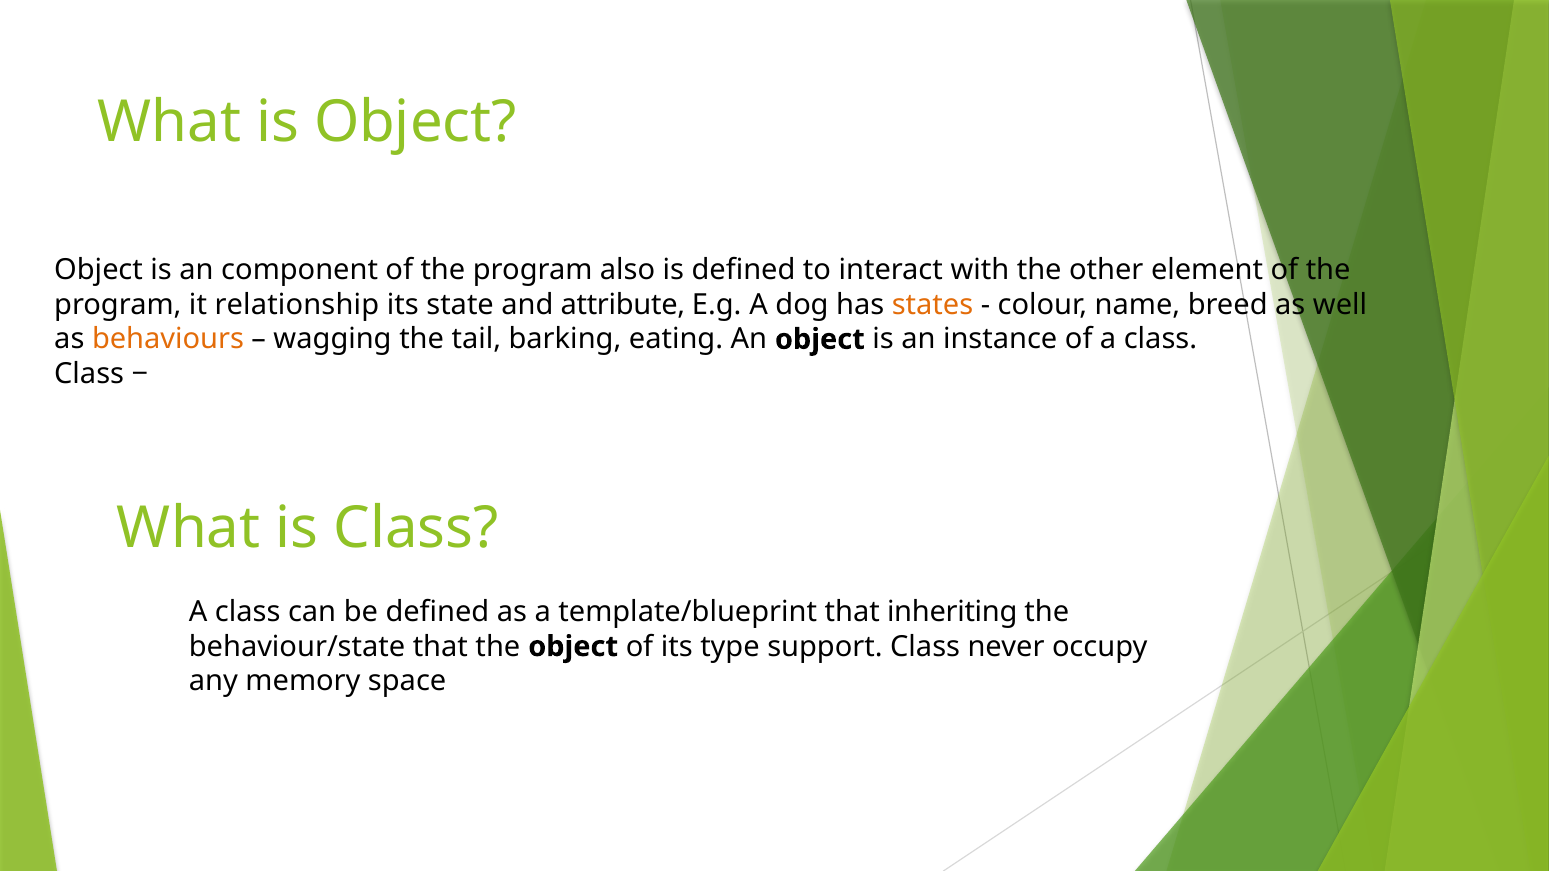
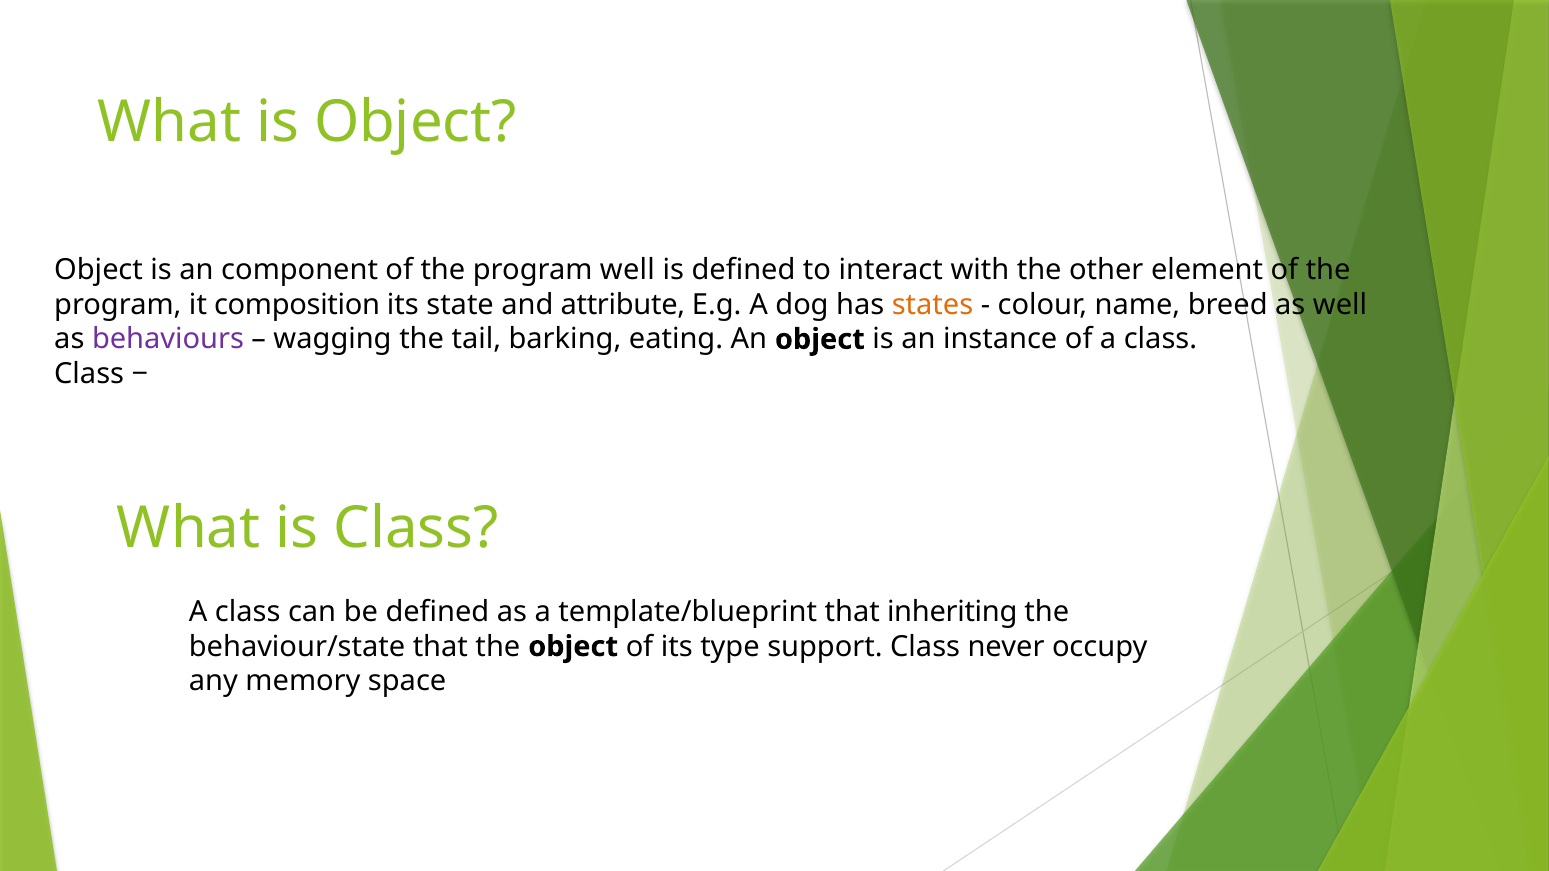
program also: also -> well (627, 270)
relationship: relationship -> composition (297, 305)
behaviours colour: orange -> purple (168, 339)
